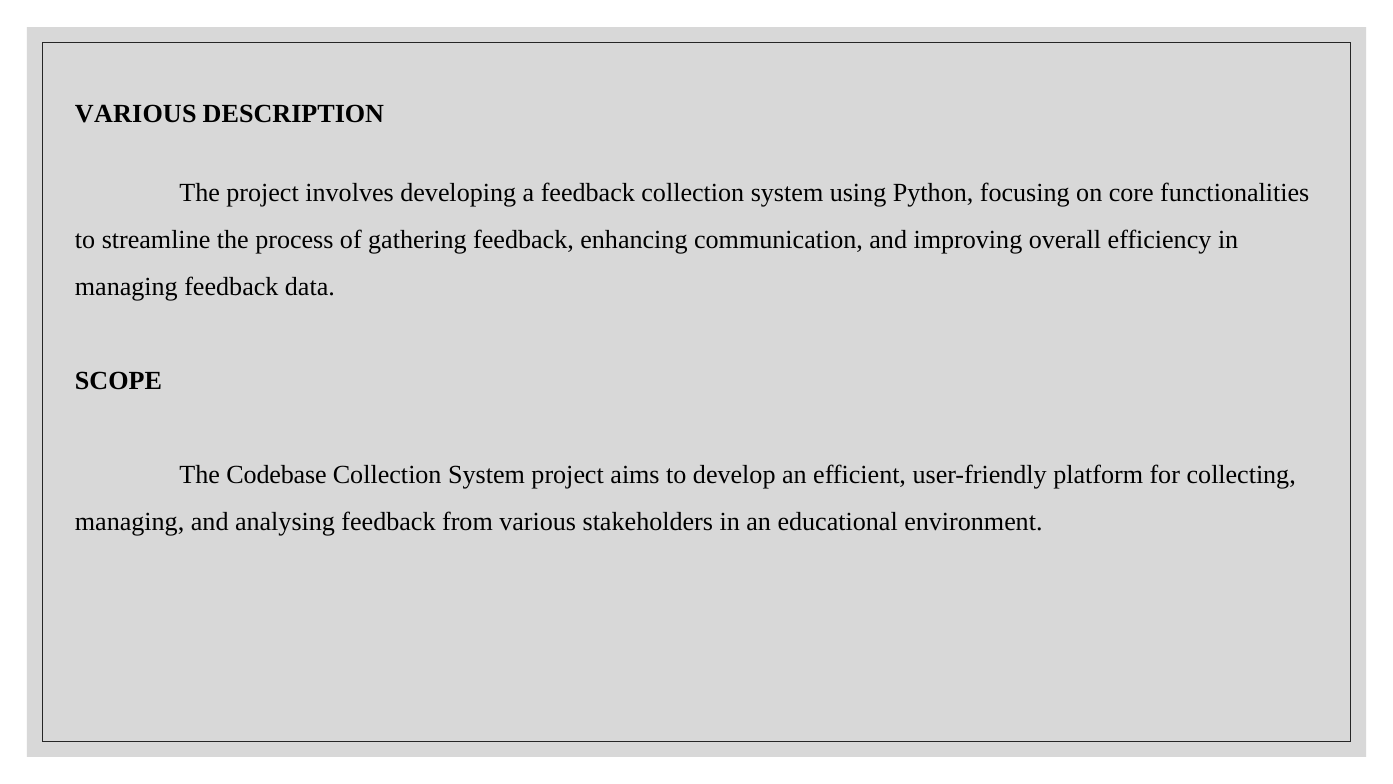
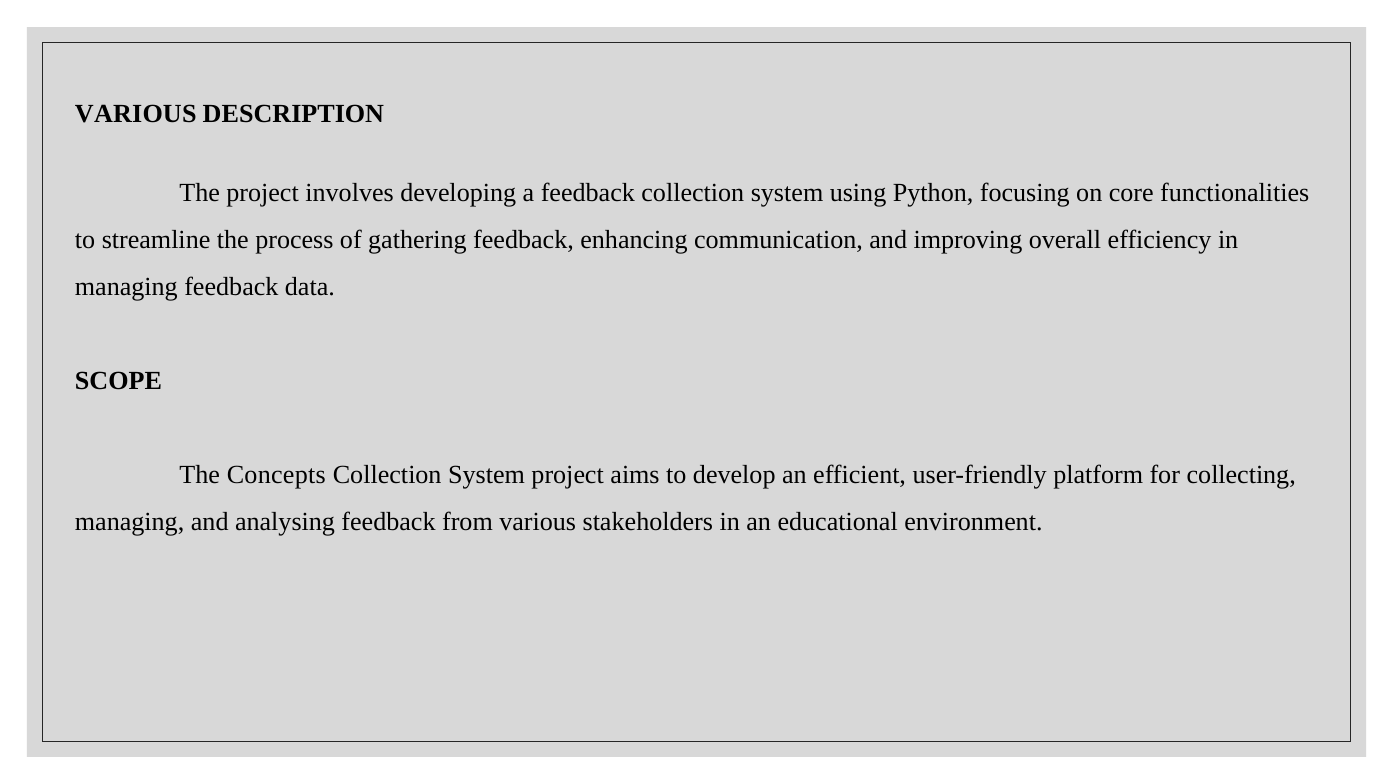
Codebase: Codebase -> Concepts (276, 474)
